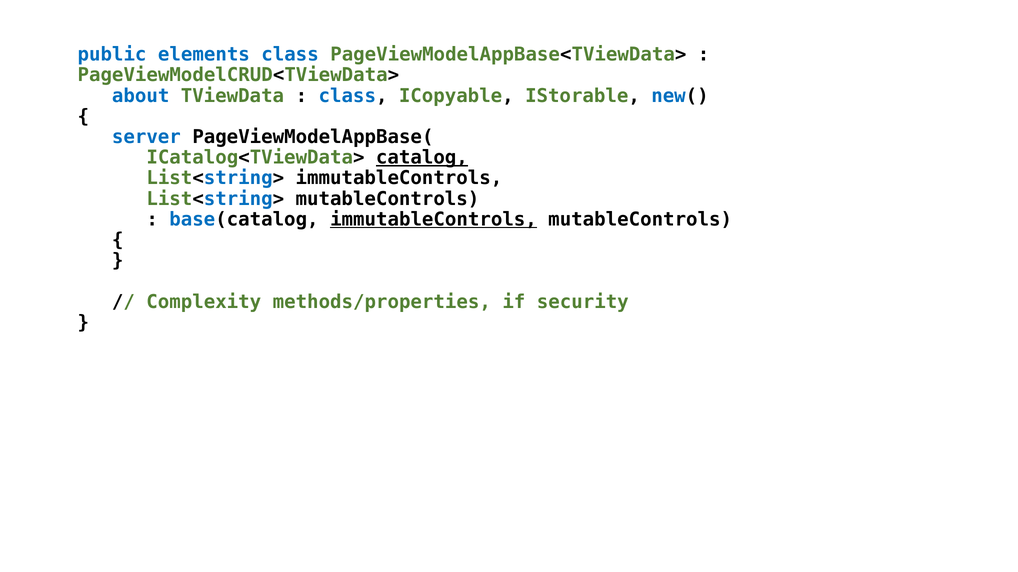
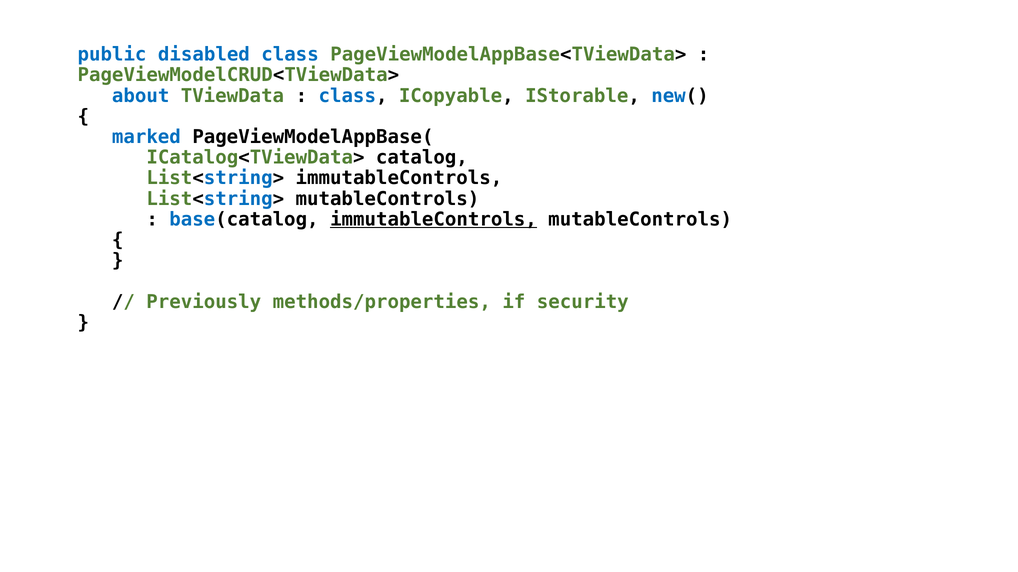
elements: elements -> disabled (204, 55)
server: server -> marked (146, 137)
catalog underline: present -> none (422, 158)
Complexity: Complexity -> Previously (204, 302)
